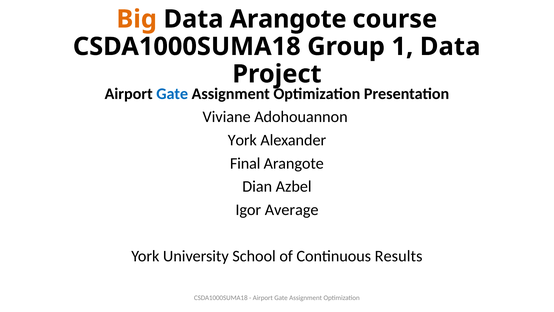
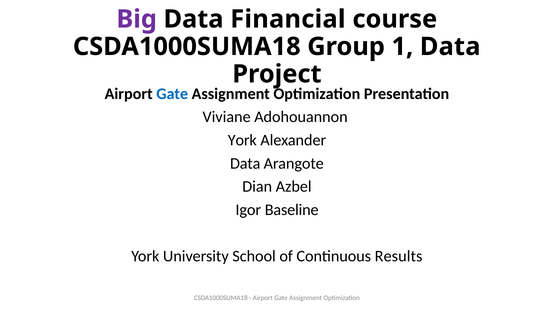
Big colour: orange -> purple (137, 19)
Data Arangote: Arangote -> Financial (288, 19)
Final: Final -> Data (245, 163)
Average: Average -> Baseline (292, 210)
